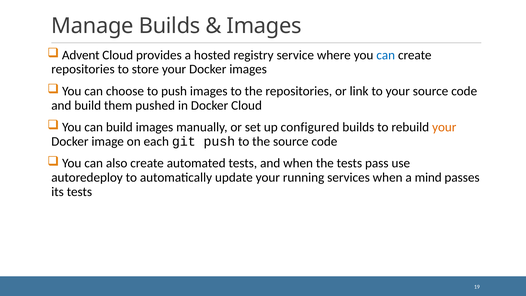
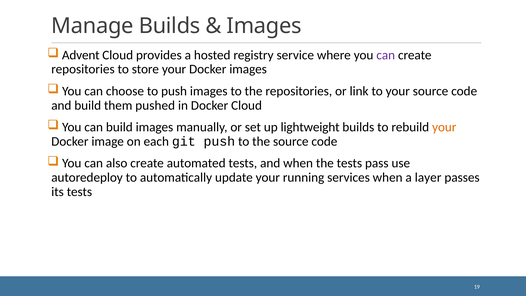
can colour: blue -> purple (386, 55)
configured: configured -> lightweight (310, 127)
mind: mind -> layer (428, 177)
